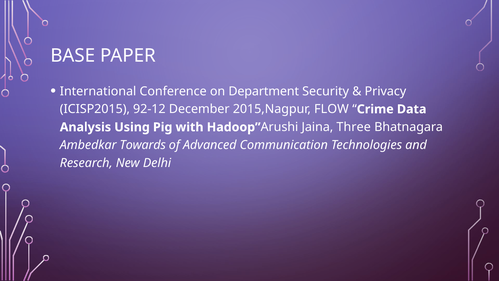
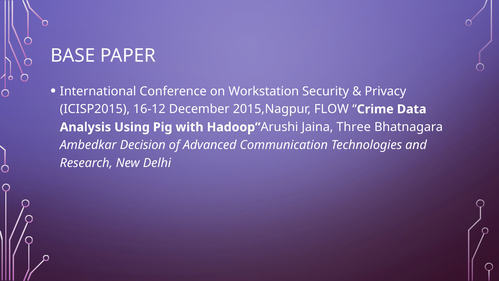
Department: Department -> Workstation (264, 91)
92-12: 92-12 -> 16-12 (149, 109)
Towards: Towards -> Decision (143, 145)
